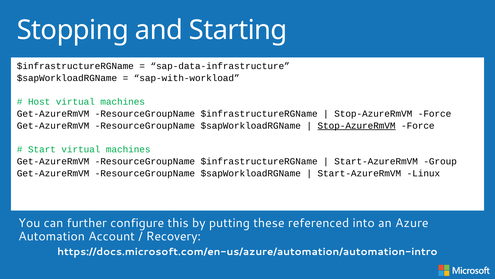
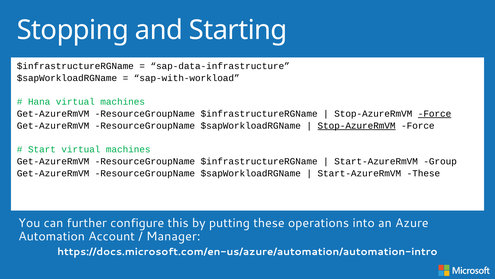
Host: Host -> Hana (39, 102)
Force underline: none -> present (435, 114)
Start-AzureRmVM Linux: Linux -> These (423, 173)
referenced: referenced -> operations (319, 223)
Recovery: Recovery -> Manager (173, 236)
